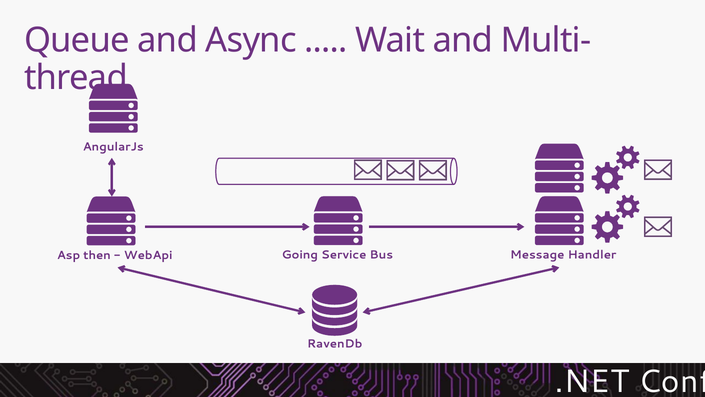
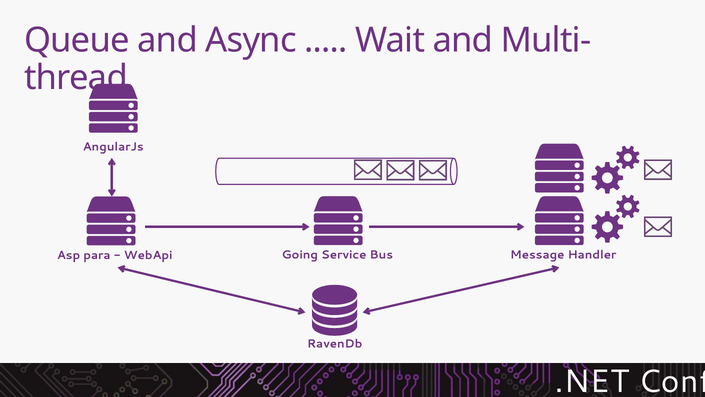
then: then -> para (97, 255)
